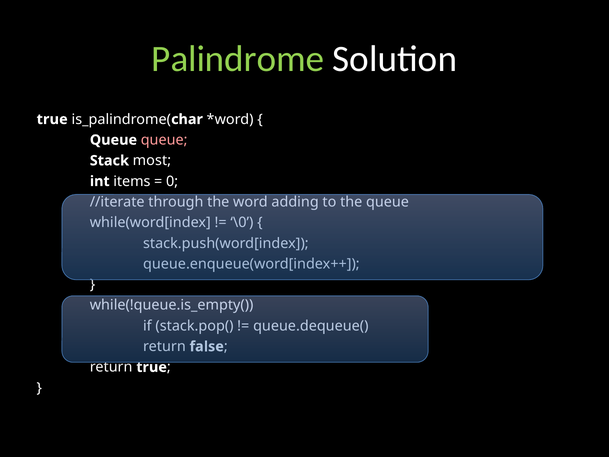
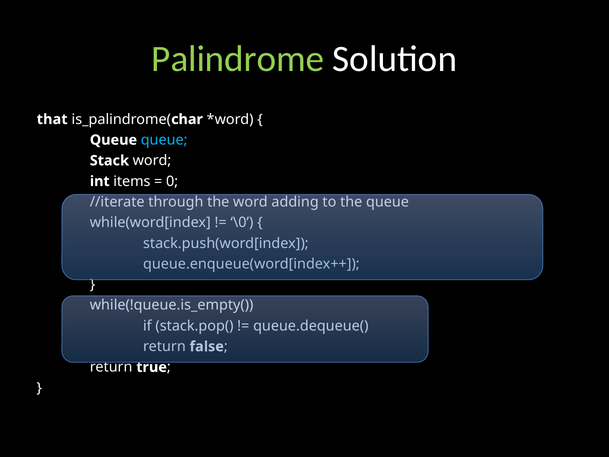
true: true -> that (52, 119)
queue colour: pink -> light blue (164, 140)
Stack most: most -> word (152, 161)
